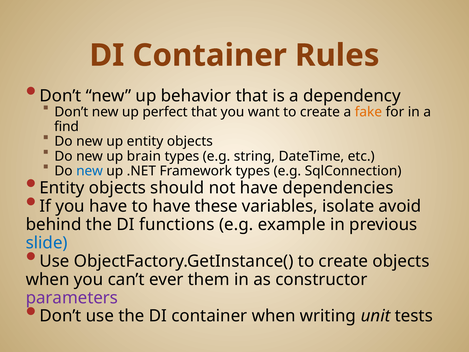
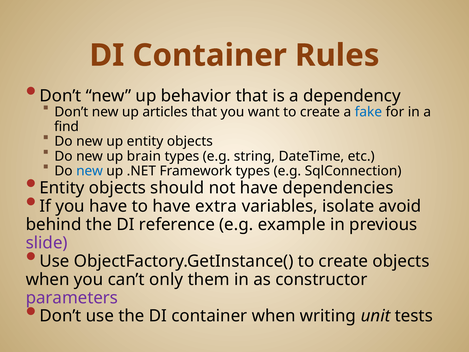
perfect: perfect -> articles (165, 112)
fake colour: orange -> blue (368, 112)
these: these -> extra (216, 206)
functions: functions -> reference (177, 224)
slide colour: blue -> purple (47, 243)
ever: ever -> only (166, 279)
